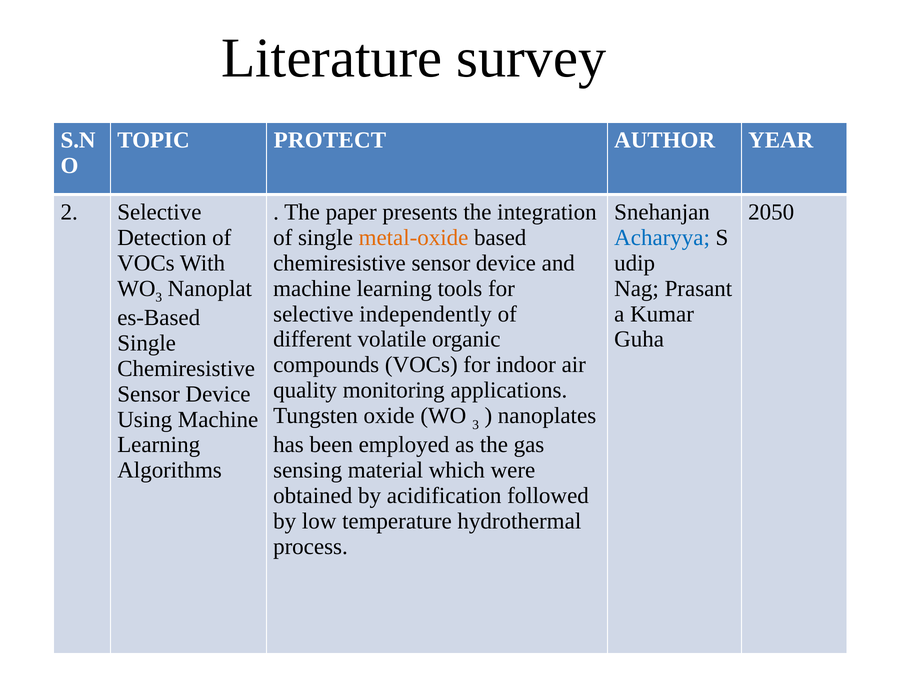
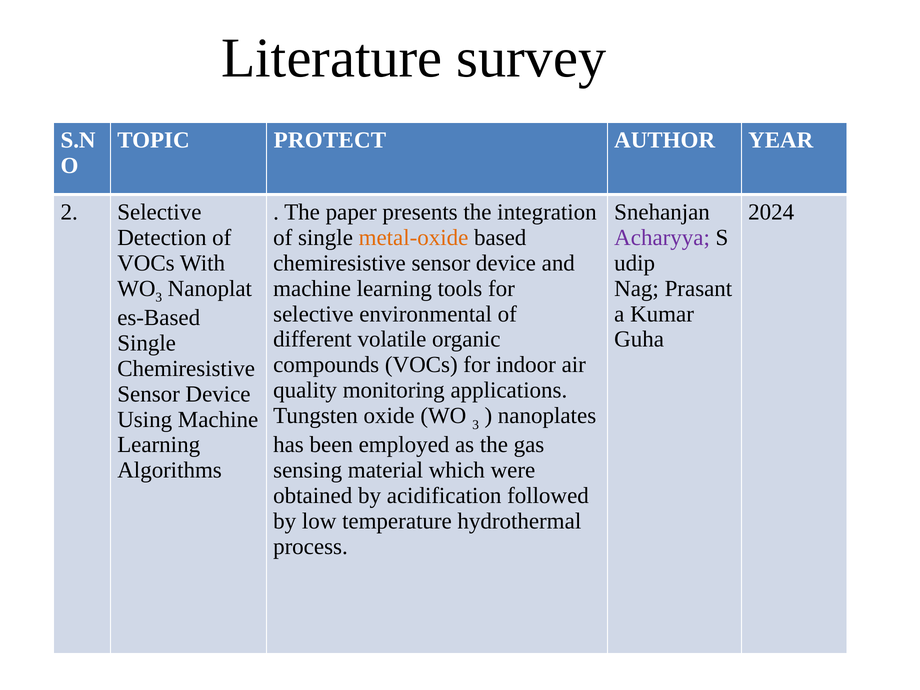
2050: 2050 -> 2024 (771, 212)
Acharyya colour: blue -> purple (662, 238)
independently: independently -> environmental (426, 314)
